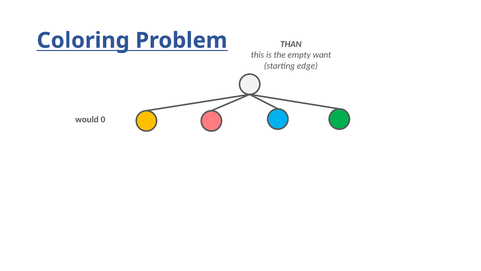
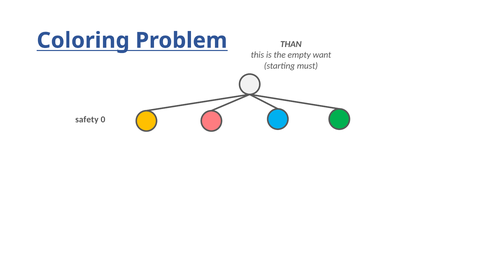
edge: edge -> must (307, 66)
would: would -> safety (87, 119)
